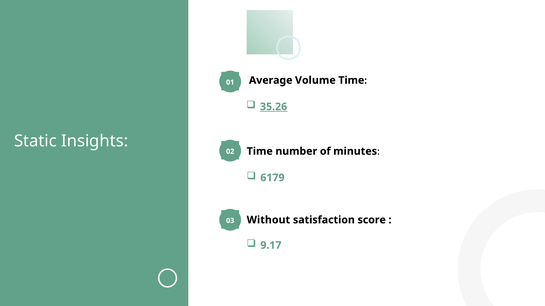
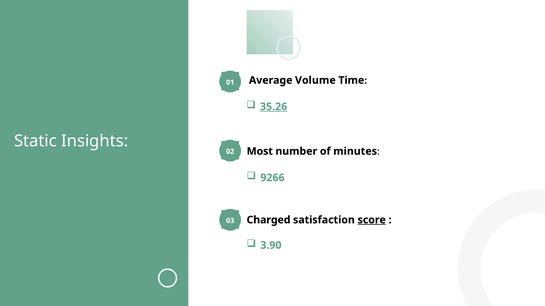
02 Time: Time -> Most (260, 152)
6179: 6179 -> 9266 (272, 178)
Without: Without -> Charged (269, 220)
score underline: none -> present (372, 220)
9.17: 9.17 -> 3.90 (271, 246)
